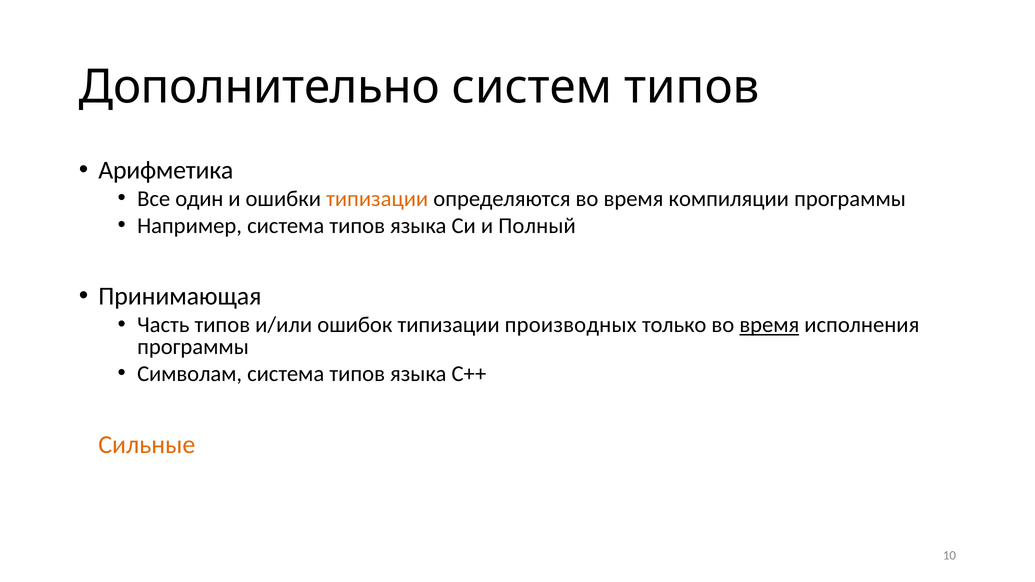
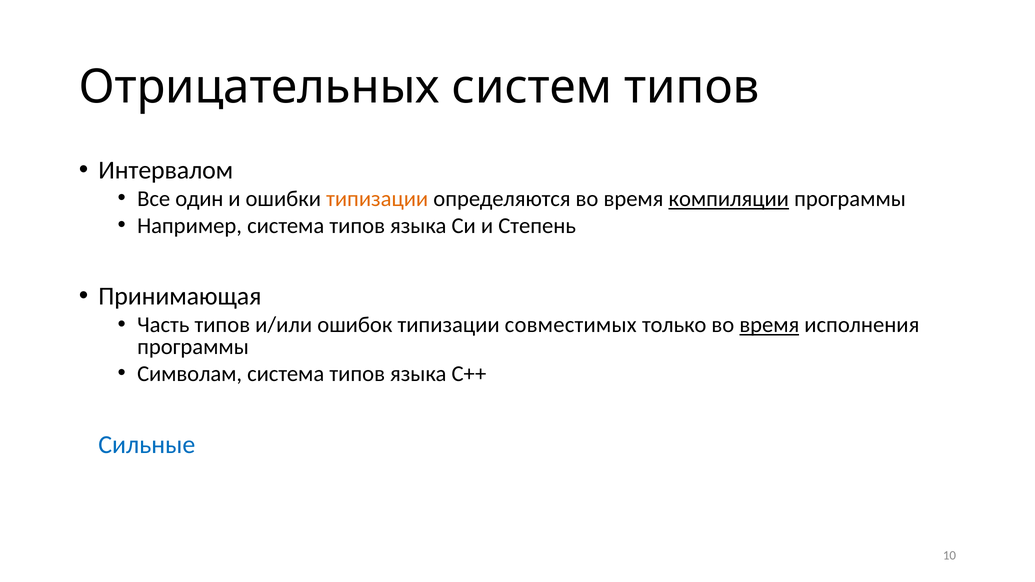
Дополнительно: Дополнительно -> Отрицательных (259, 87)
Арифметика: Арифметика -> Интервалом (166, 170)
компиляции underline: none -> present (729, 199)
Полный: Полный -> Степень (537, 226)
производных: производных -> совместимых (571, 325)
Сильные colour: orange -> blue (147, 445)
